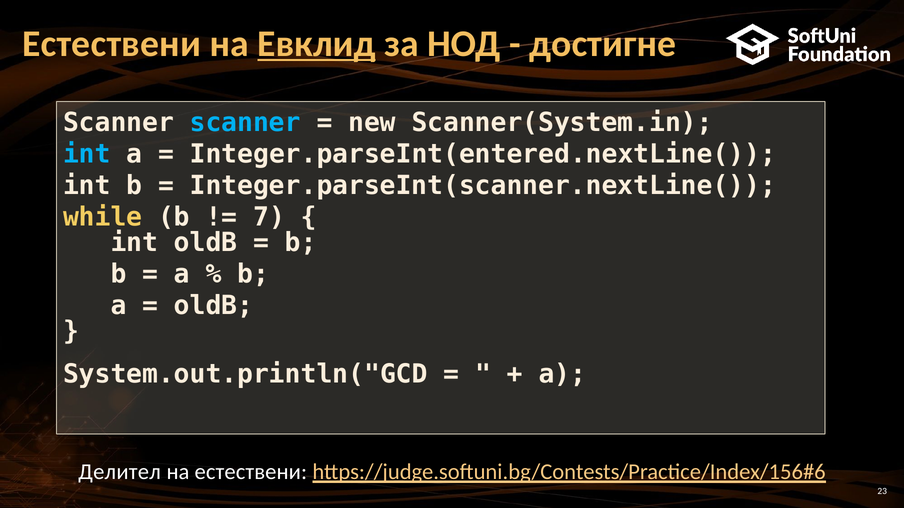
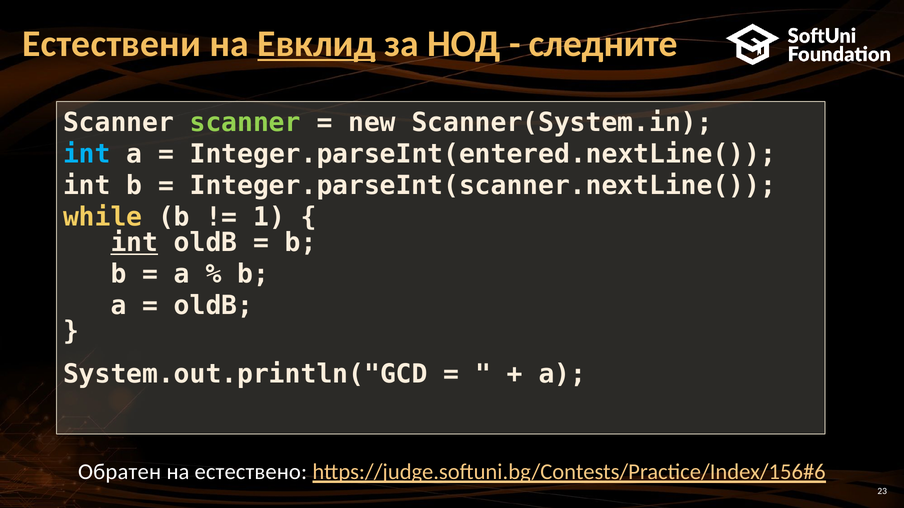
достигне: достигне -> следните (603, 44)
scanner colour: light blue -> light green (245, 122)
7: 7 -> 1 (269, 217)
int underline: none -> present (134, 243)
Делител: Делител -> Обратен (120, 473)
на естествени: естествени -> естествено (251, 473)
